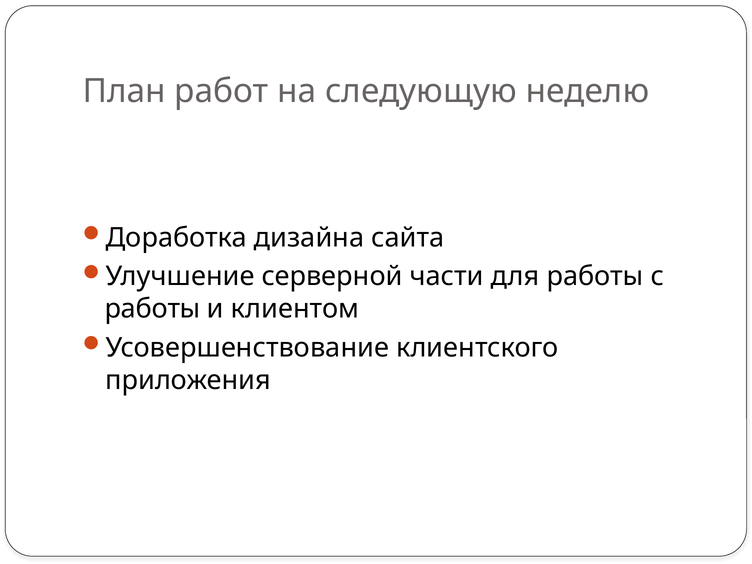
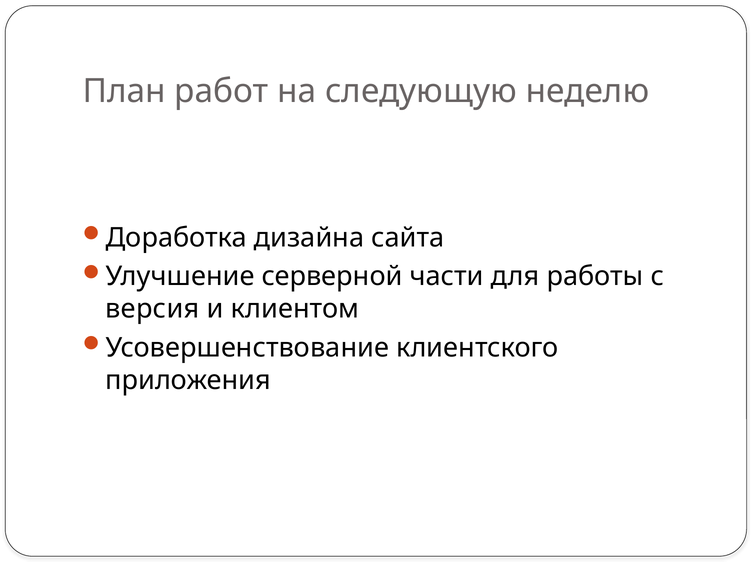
работы: работы -> версия (152, 309)
